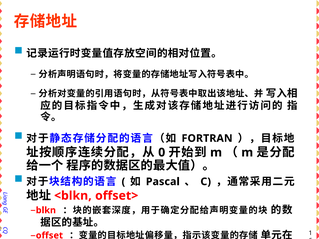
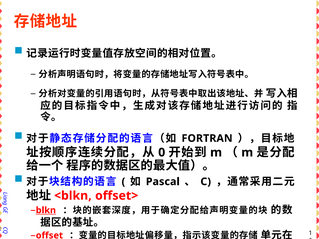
blkn underline: none -> present (46, 210)
